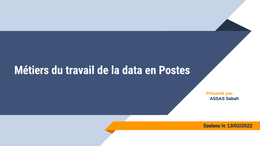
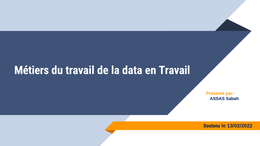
en Postes: Postes -> Travail (174, 70)
